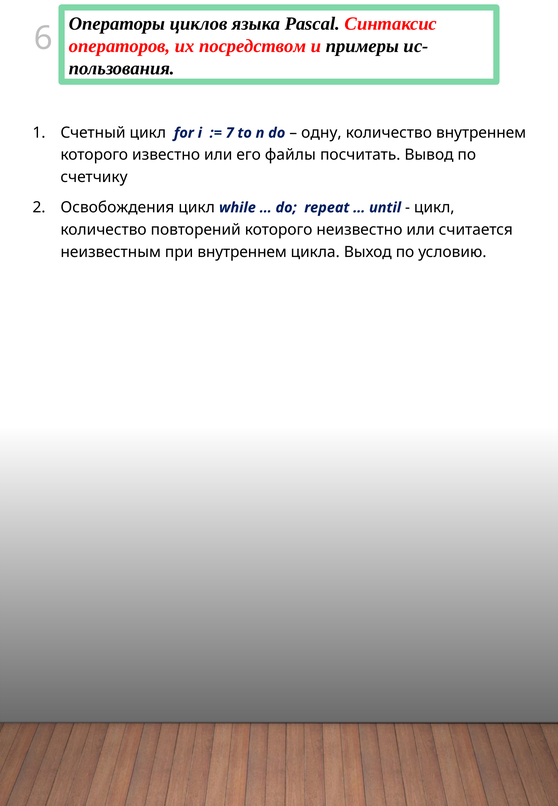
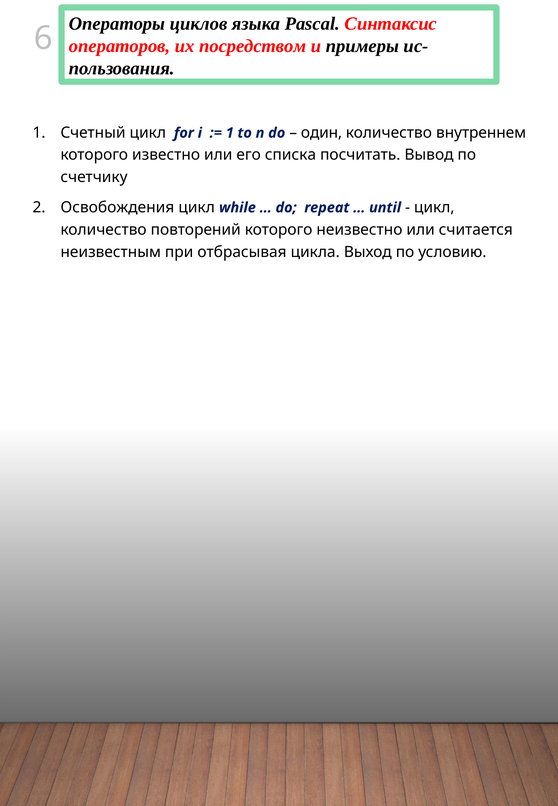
7: 7 -> 1 (230, 133)
одну: одну -> один (322, 133)
файлы: файлы -> списка (290, 155)
при внутреннем: внутреннем -> отбрасывая (242, 252)
